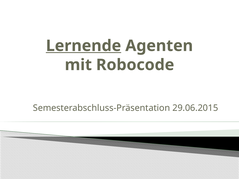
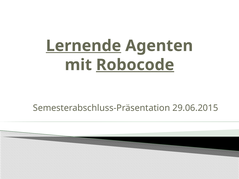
Robocode underline: none -> present (135, 65)
